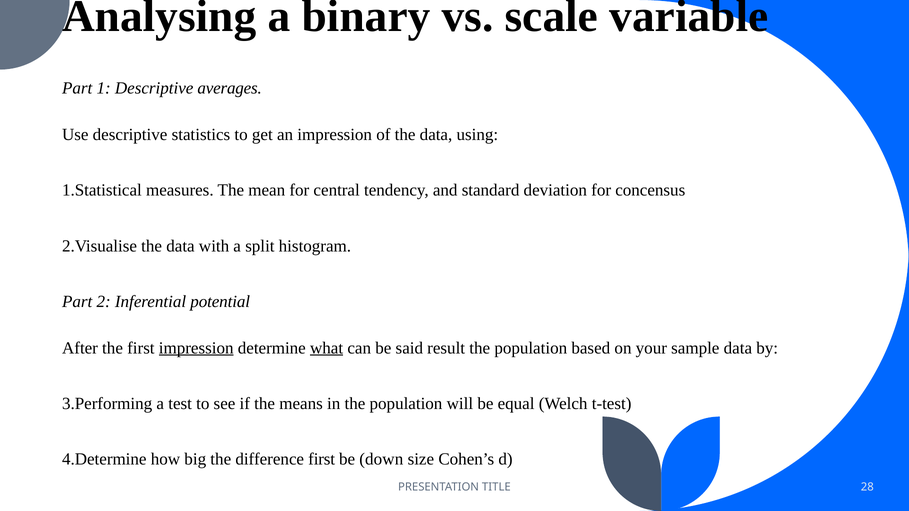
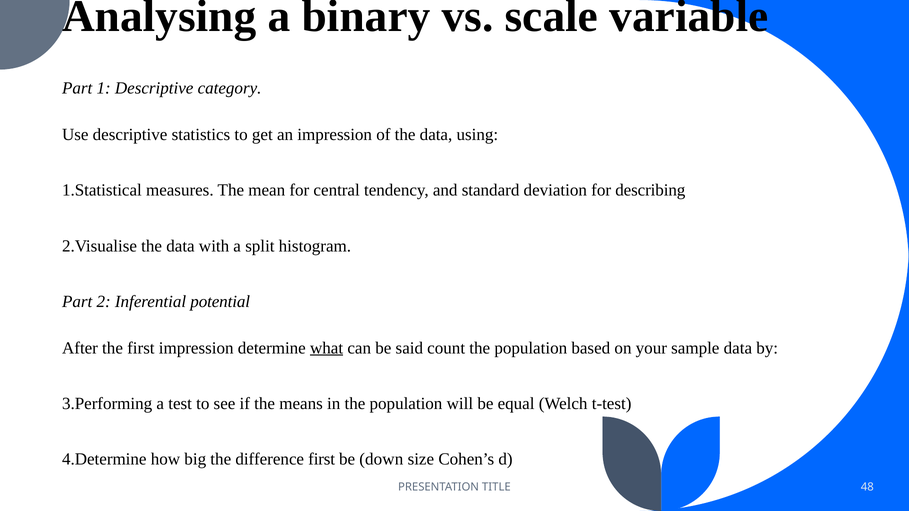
averages: averages -> category (230, 88)
concensus: concensus -> describing (650, 190)
impression underline: present -> none (196, 348)
result: result -> count (446, 348)
28: 28 -> 48 (867, 487)
